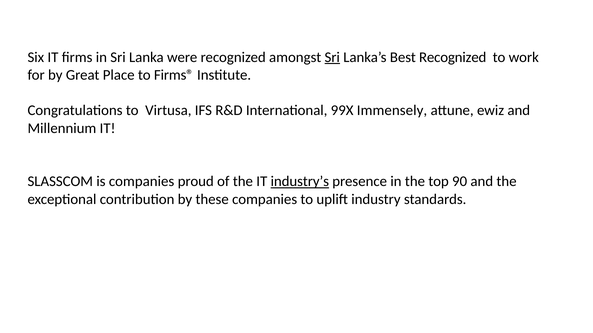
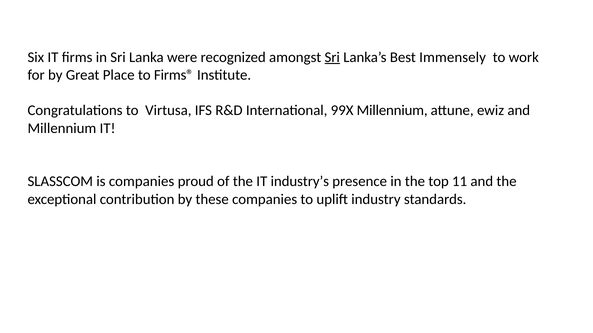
Best Recognized: Recognized -> Immensely (453, 57)
99X Immensely: Immensely -> Millennium (392, 111)
industry’s underline: present -> none (300, 182)
90: 90 -> 11 (460, 182)
